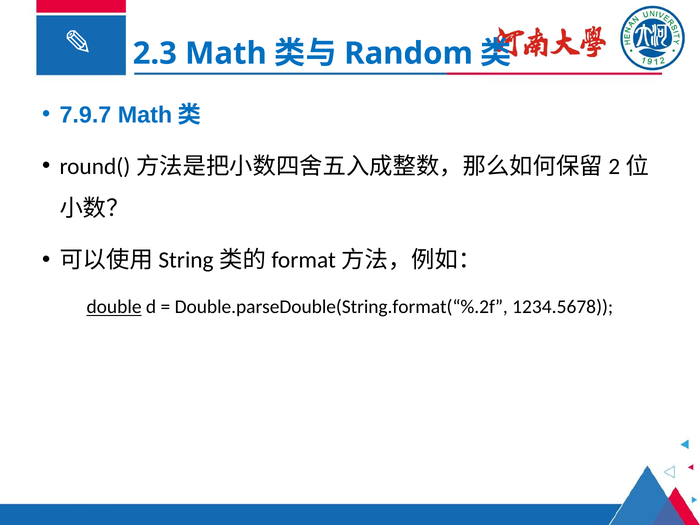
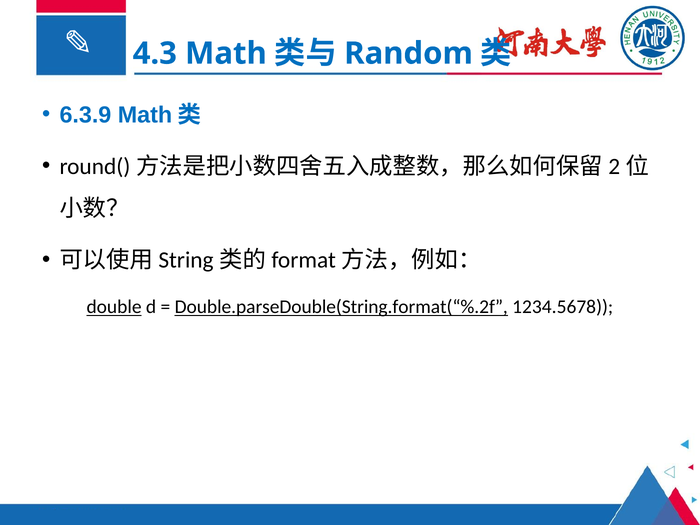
2.3: 2.3 -> 4.3 (155, 53)
7.9.7: 7.9.7 -> 6.3.9 (85, 115)
Double.parseDouble(String.format(“%.2f underline: none -> present (341, 307)
